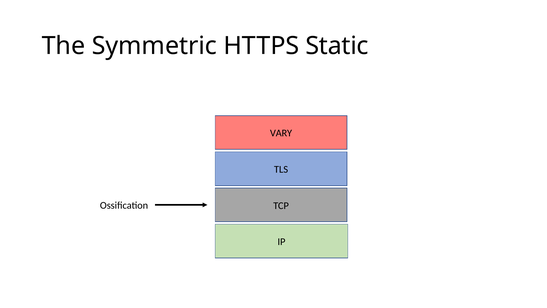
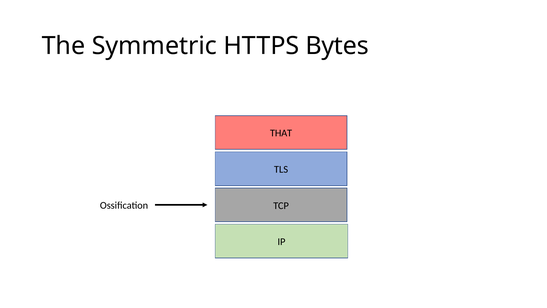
Static: Static -> Bytes (337, 46)
VARY: VARY -> THAT (281, 133)
